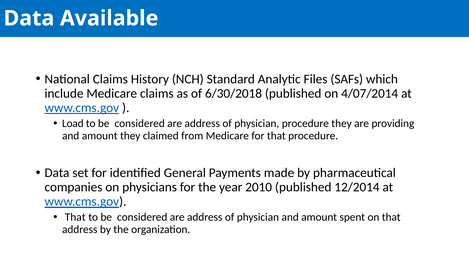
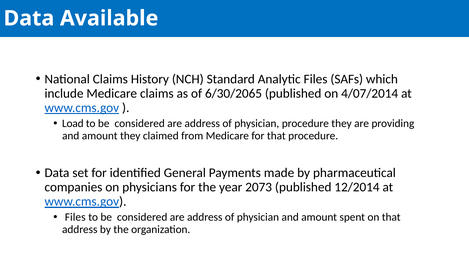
6/30/2018: 6/30/2018 -> 6/30/2065 (234, 93)
2010: 2010 -> 2073 (259, 187)
That: That -> Files (75, 217)
